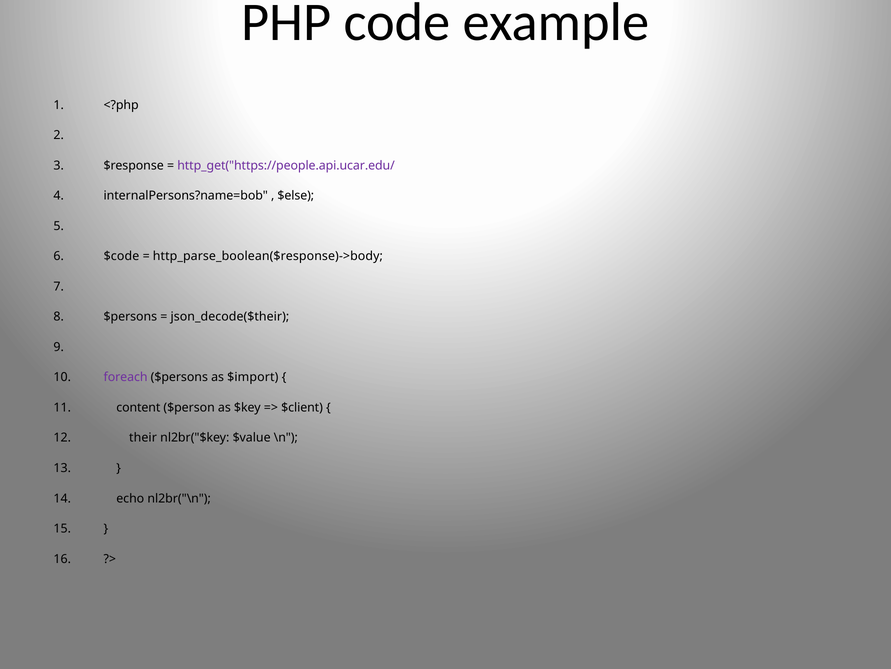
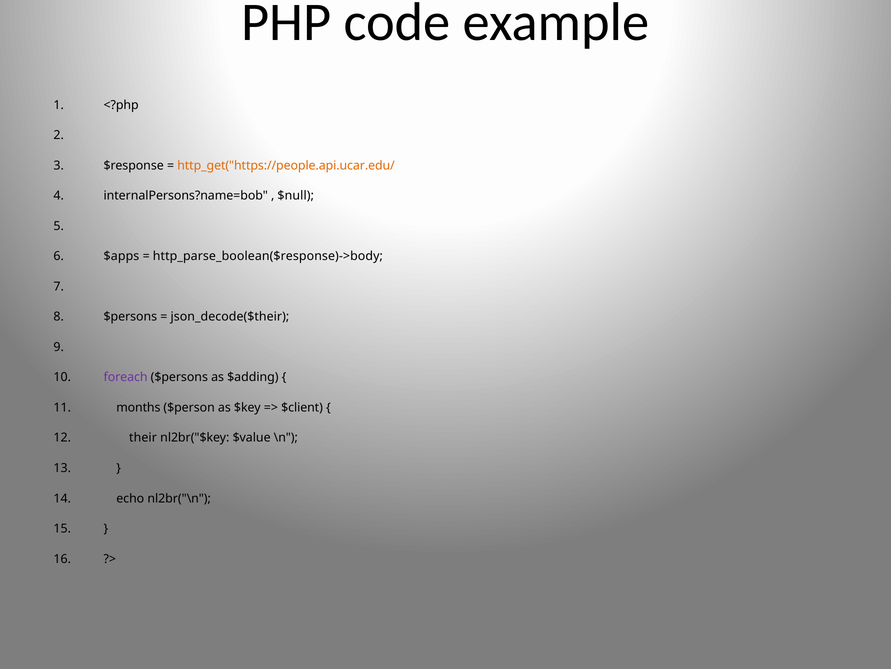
http_get("https://people.api.ucar.edu/ colour: purple -> orange (286, 165)
$else: $else -> $null (296, 196)
$code: $code -> $apps (121, 256)
$import: $import -> $adding (253, 377)
content: content -> months (138, 407)
